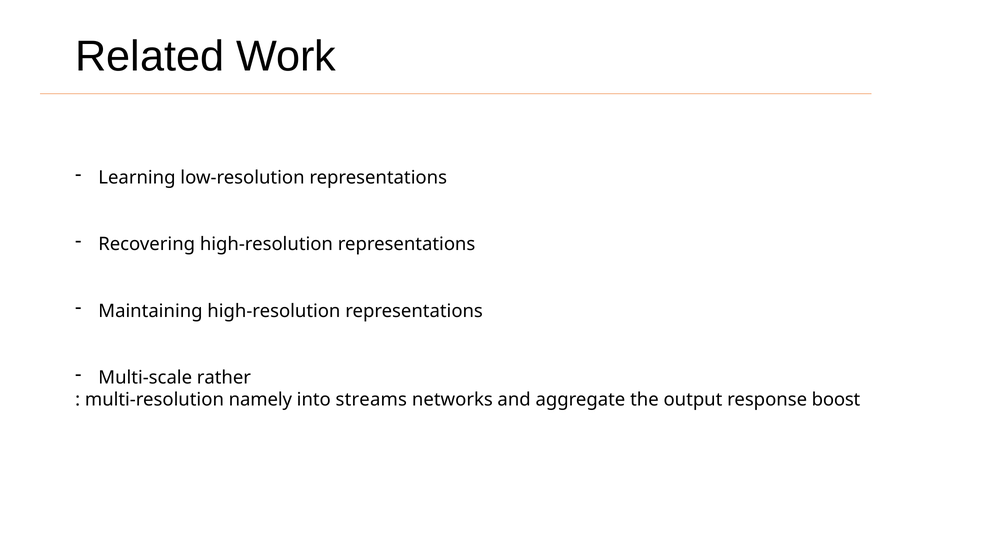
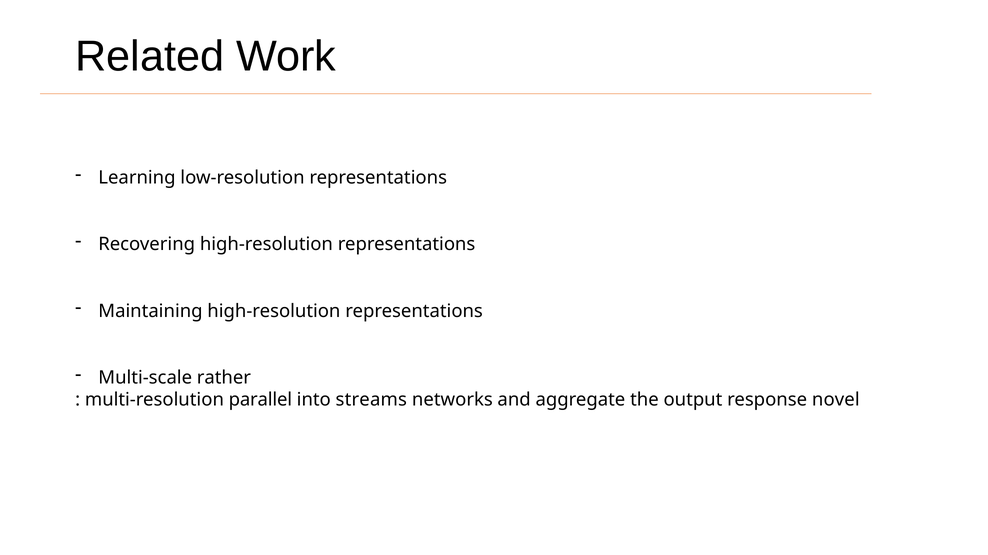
namely: namely -> parallel (260, 400)
boost: boost -> novel (836, 400)
